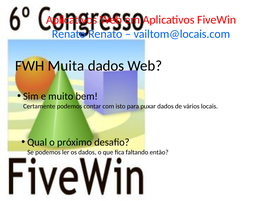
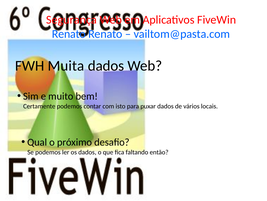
Aplicativos: Aplicativos -> Segurança (71, 20)
vailtom@locais.com: vailtom@locais.com -> vailtom@pasta.com (182, 34)
